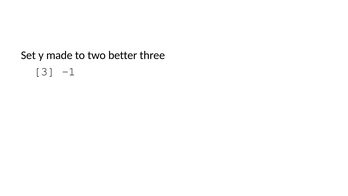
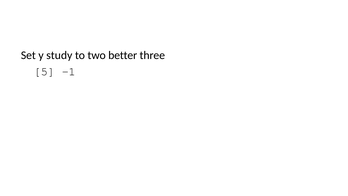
made: made -> study (59, 55)
3: 3 -> 5 (44, 71)
